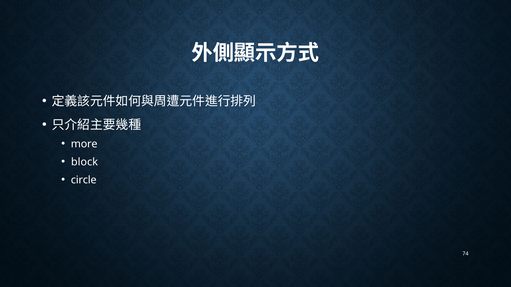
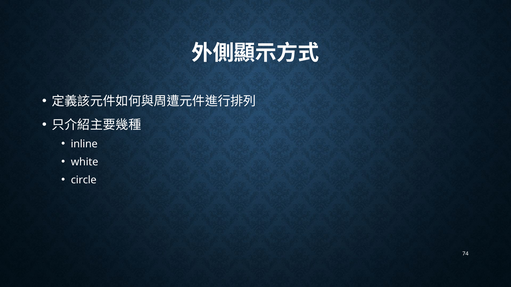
more: more -> inline (84, 144)
block: block -> white (85, 162)
